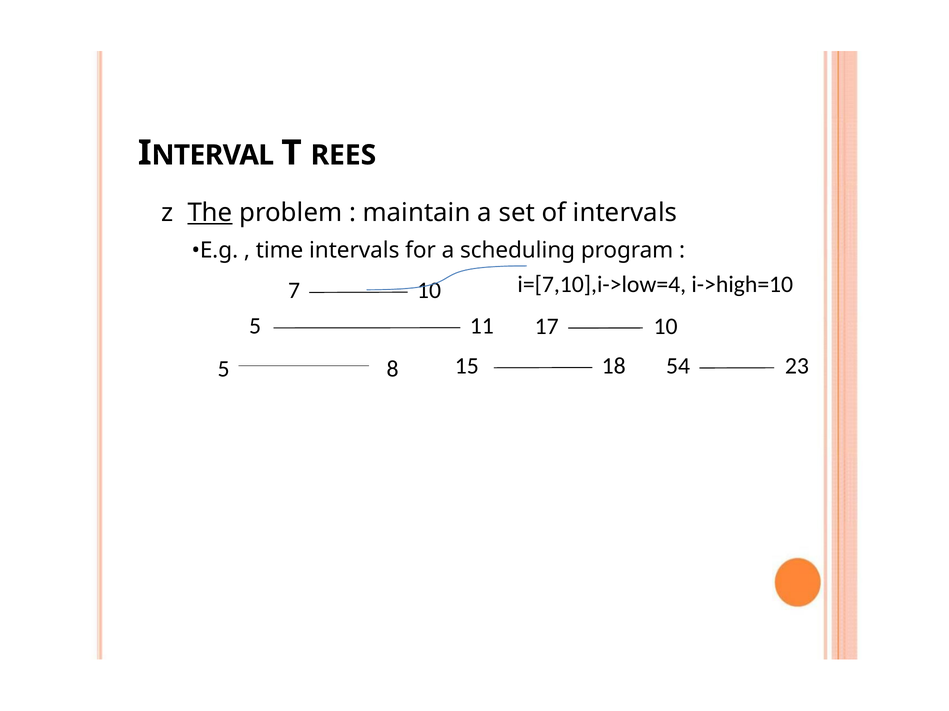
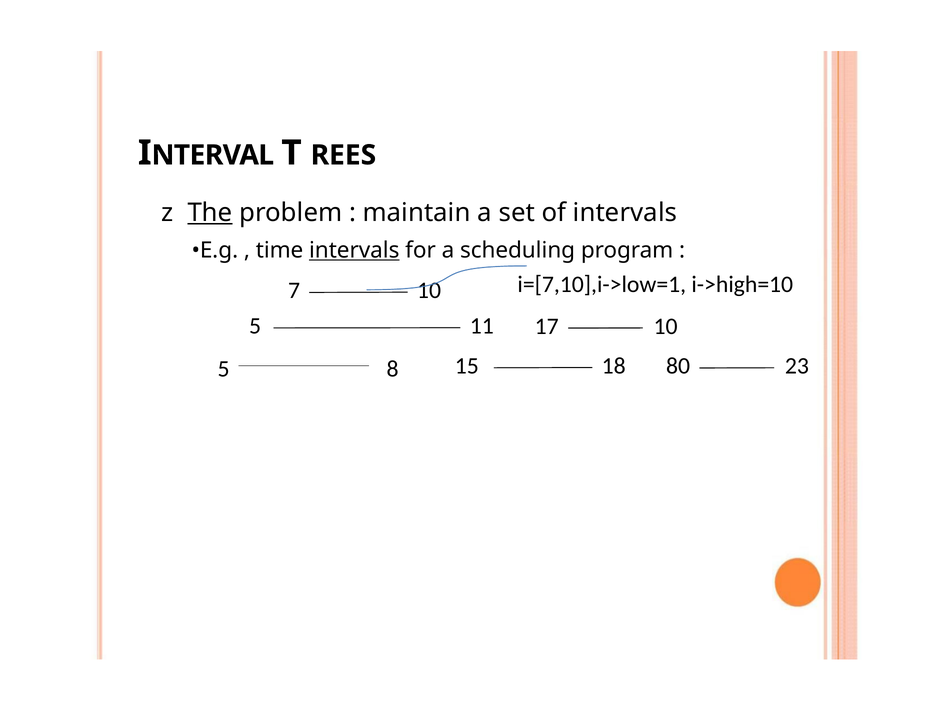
intervals underline: none -> present (354, 251)
i=[7,10],i->low=4: i=[7,10],i->low=4 -> i=[7,10],i->low=1 (602, 285)
54: 54 -> 80 (678, 367)
